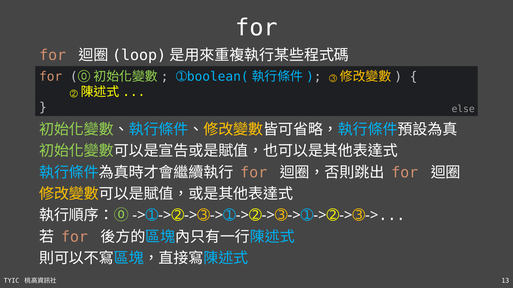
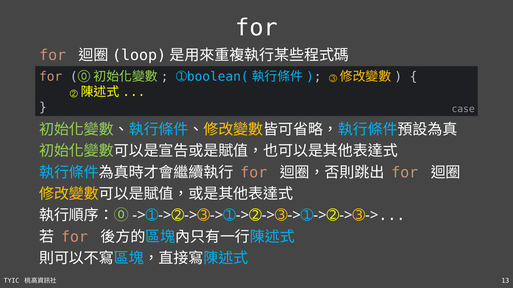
else: else -> case (463, 109)
